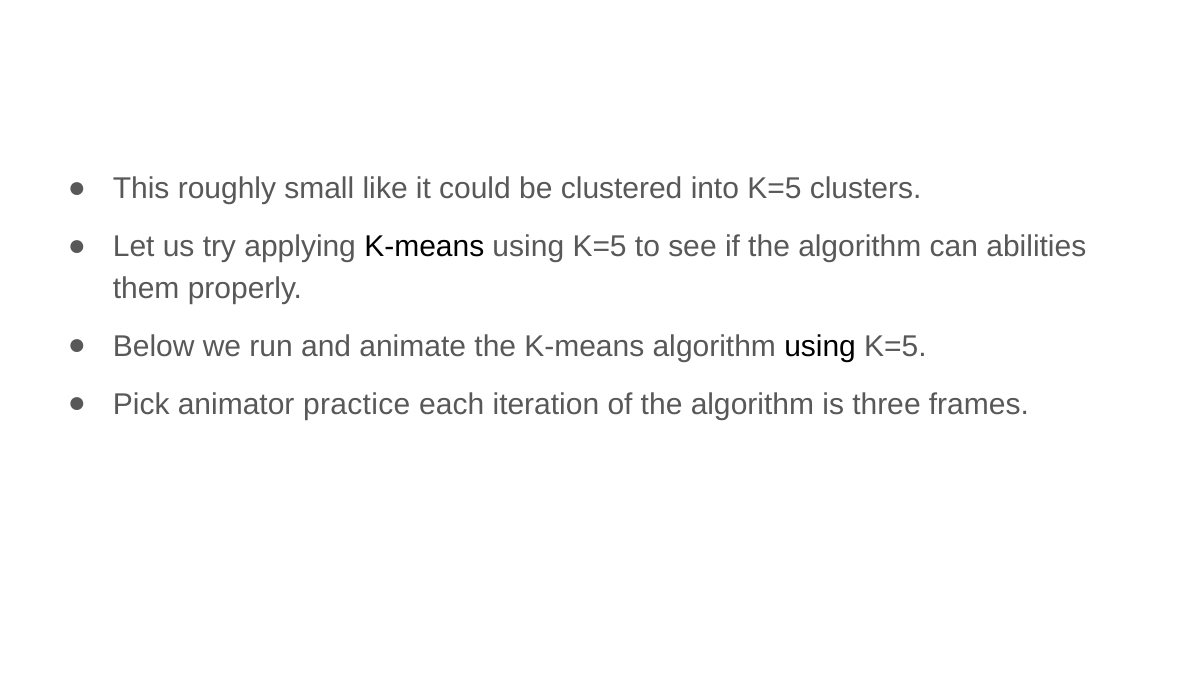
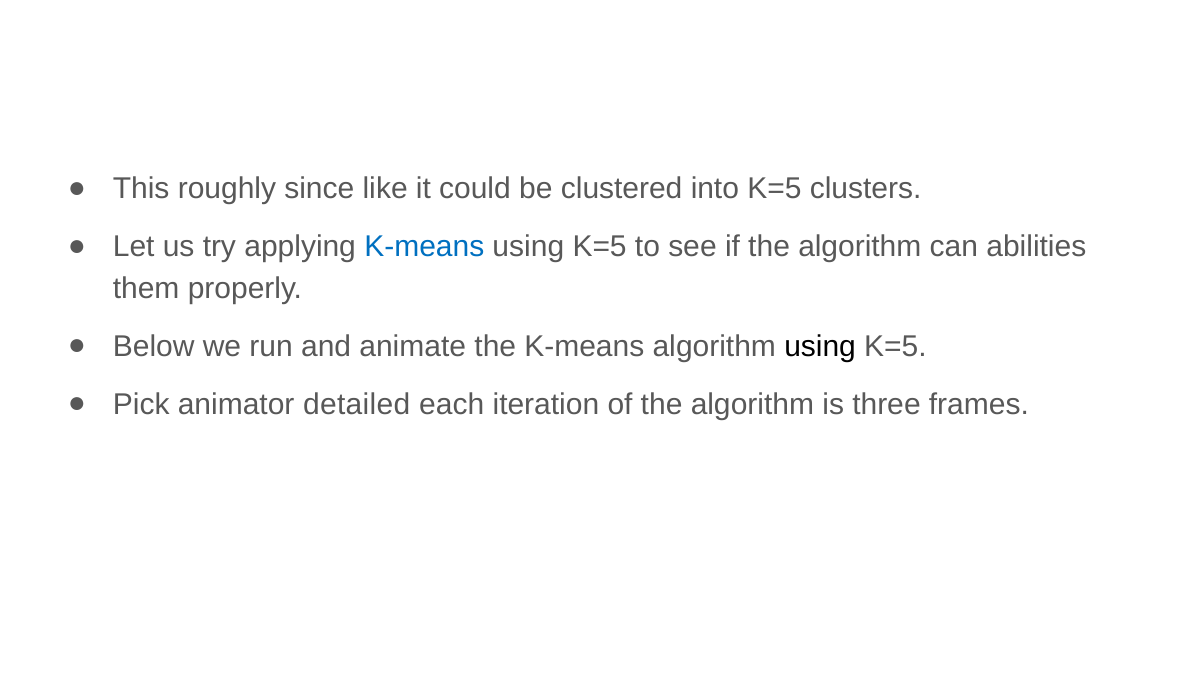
small: small -> since (319, 189)
K-means colour: black -> blue (424, 247)
practice: practice -> detailed (357, 404)
